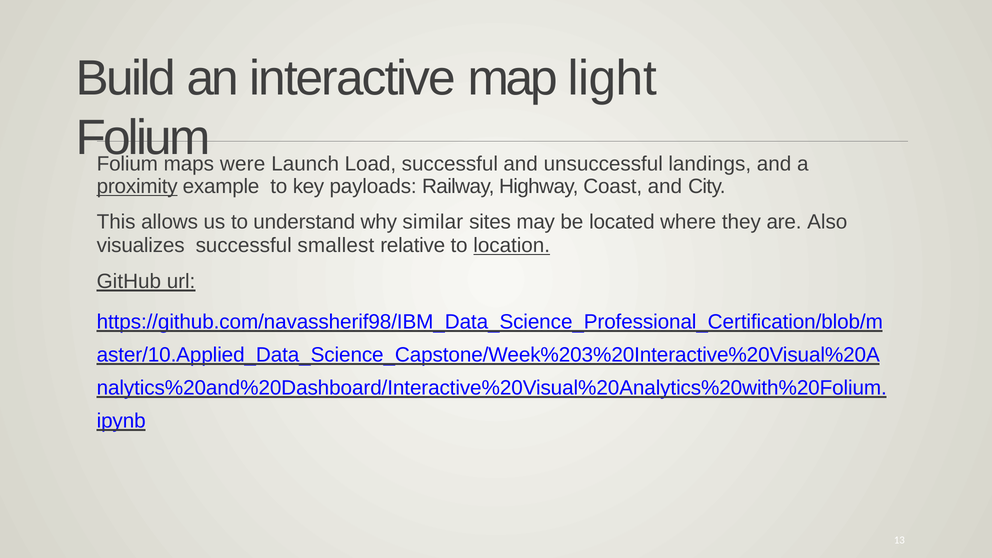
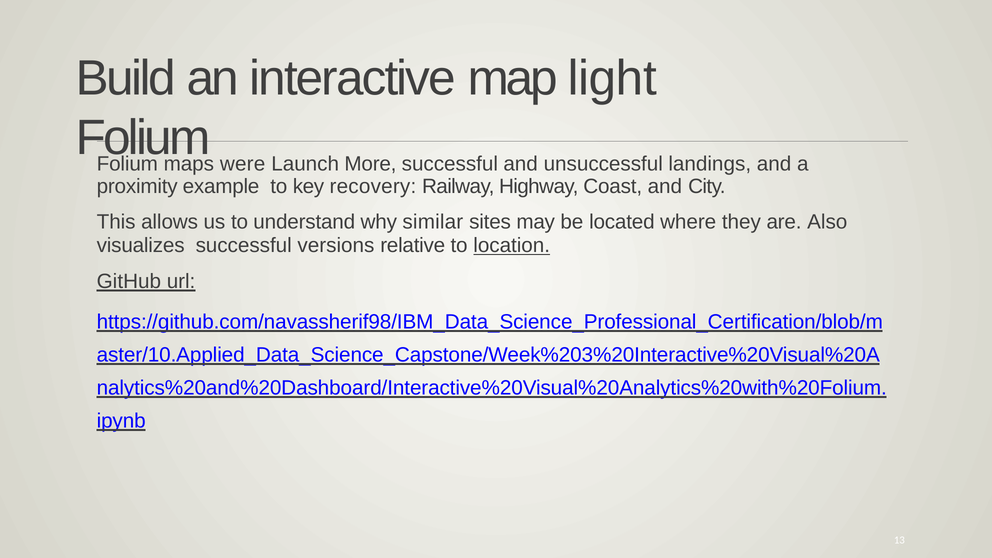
Load: Load -> More (370, 164)
proximity underline: present -> none (137, 187)
payloads: payloads -> recovery (373, 187)
smallest: smallest -> versions (336, 246)
